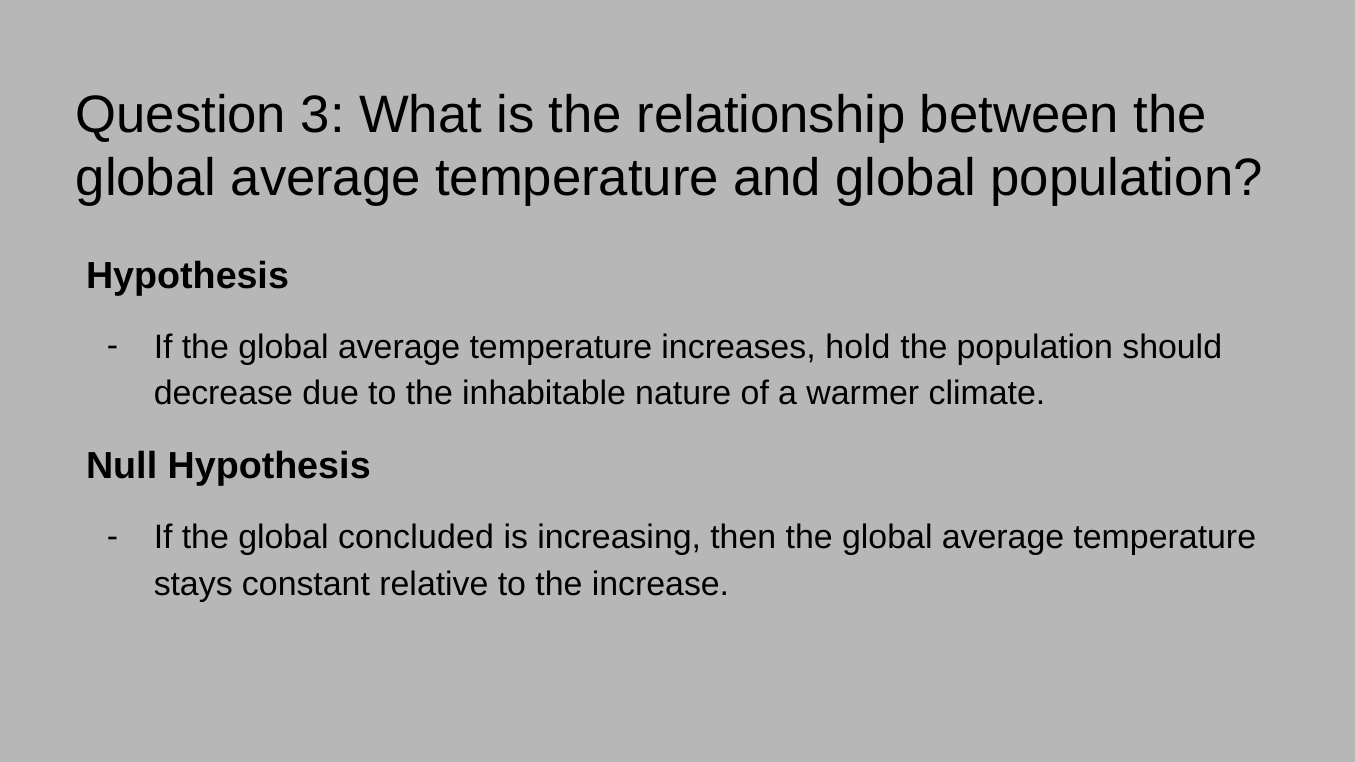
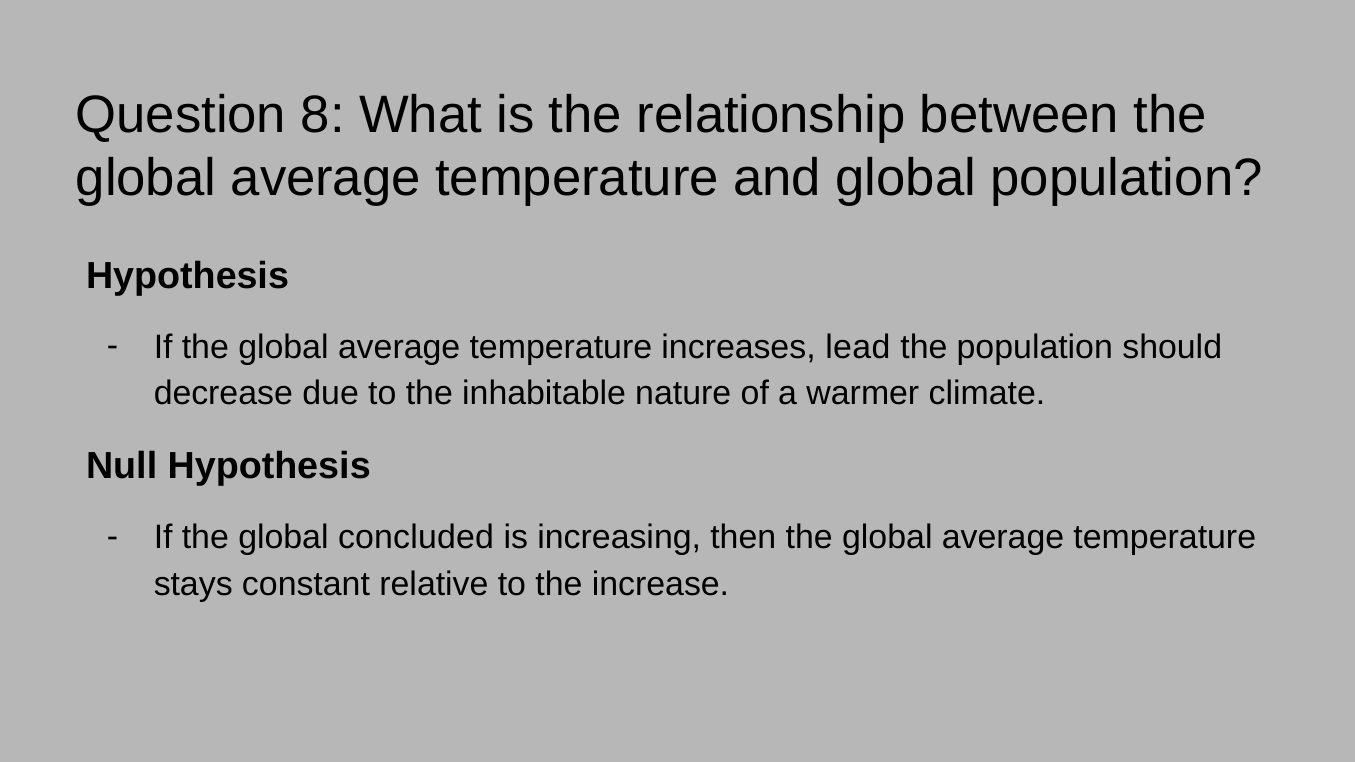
3: 3 -> 8 (323, 115)
hold: hold -> lead (858, 347)
